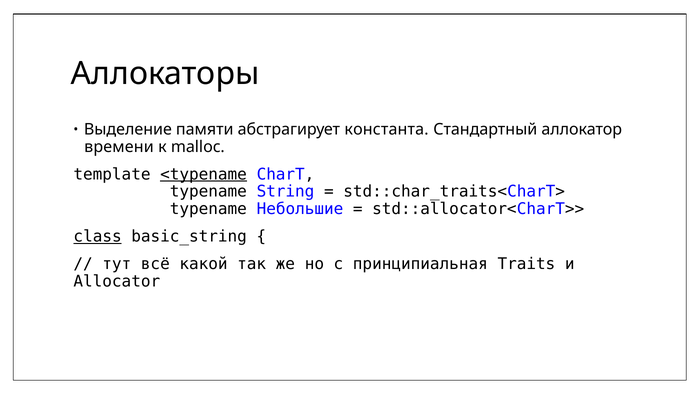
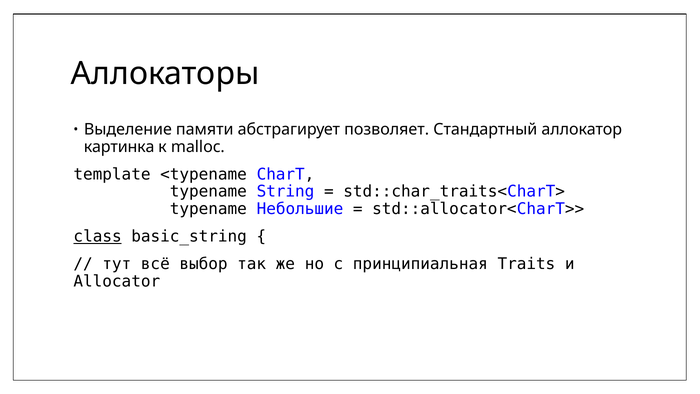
константа: константа -> позволяет (387, 129)
времени: времени -> картинка (119, 147)
<typename underline: present -> none (203, 174)
какой: какой -> выбор (204, 264)
